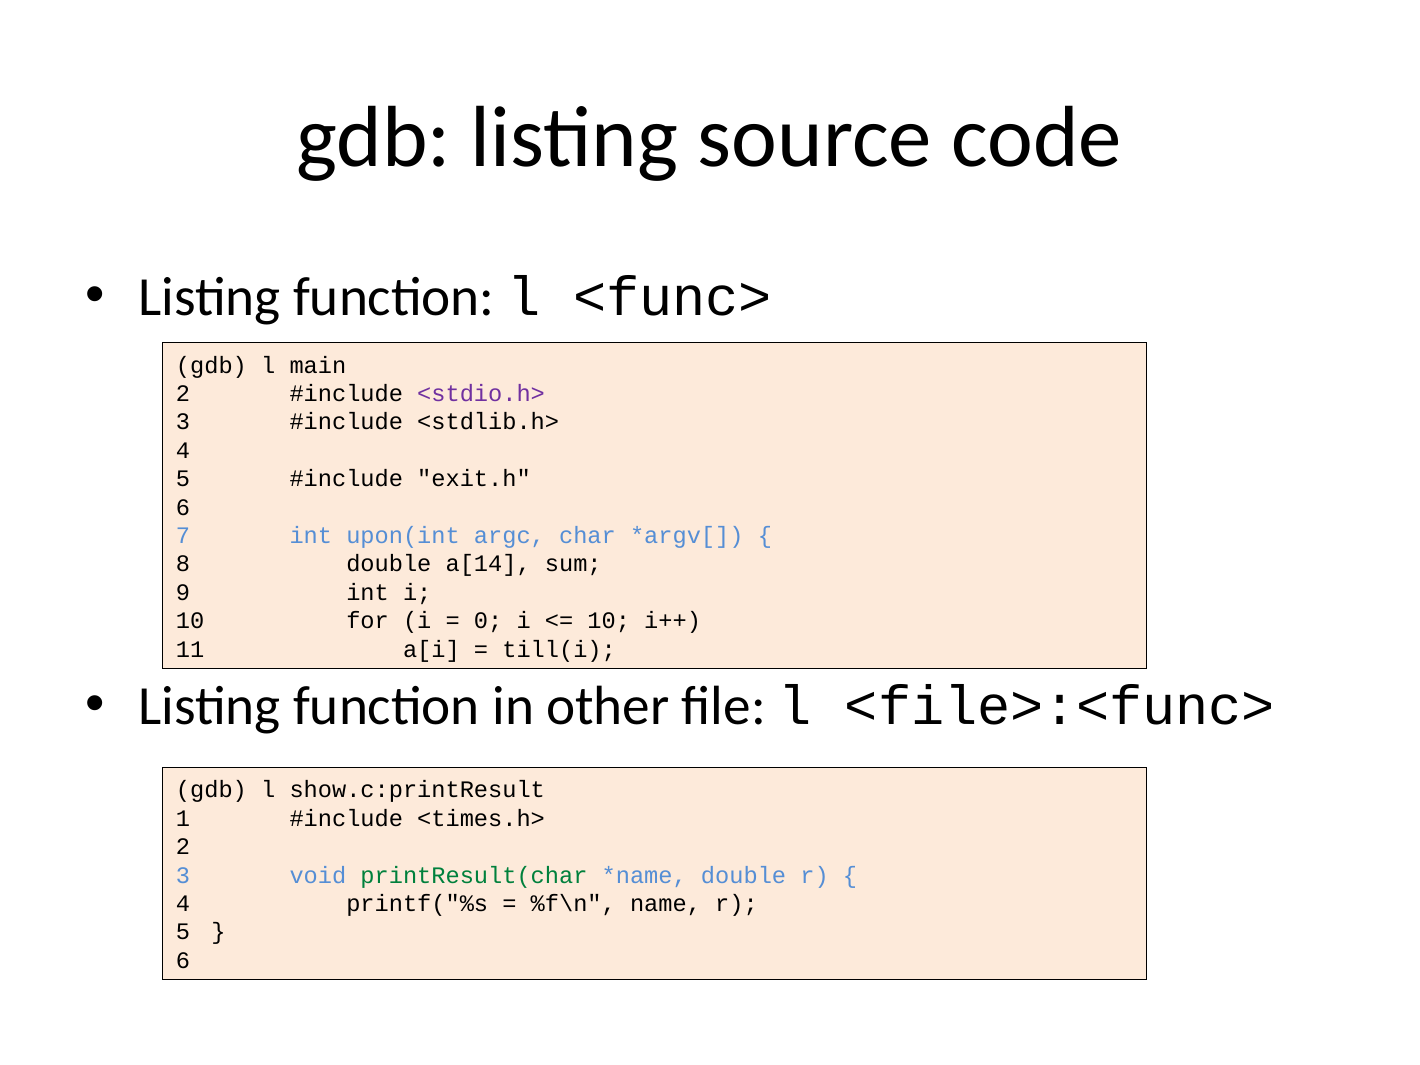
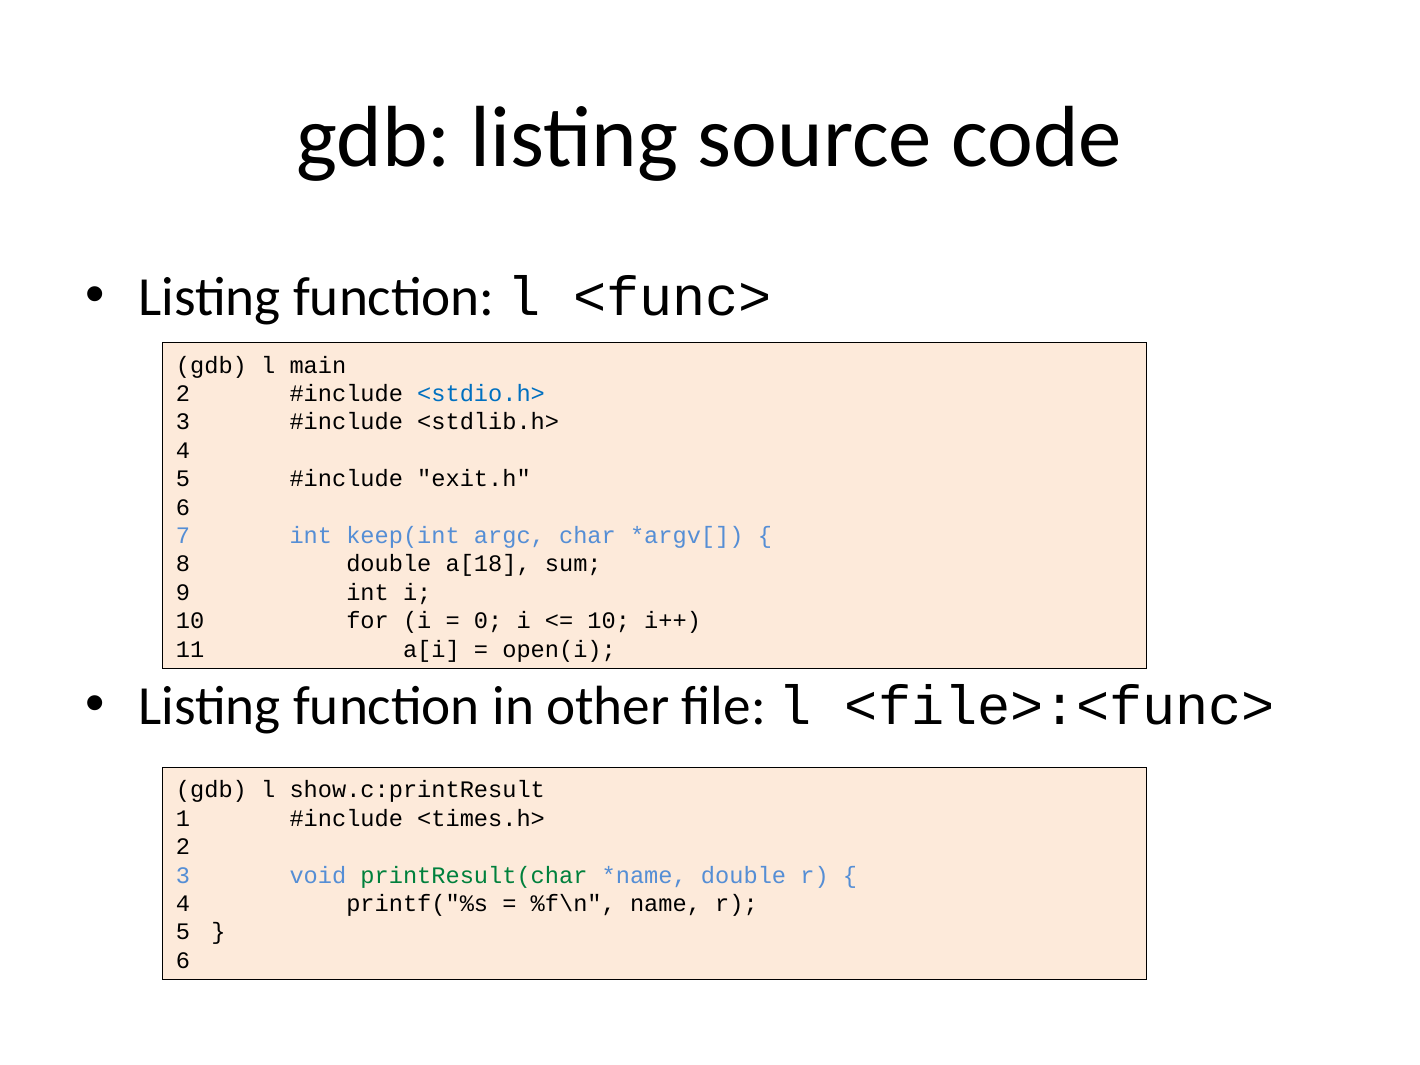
<stdio.h> colour: purple -> blue (481, 394)
upon(int: upon(int -> keep(int (403, 536)
a[14: a[14 -> a[18 (488, 564)
till(i: till(i -> open(i (559, 649)
